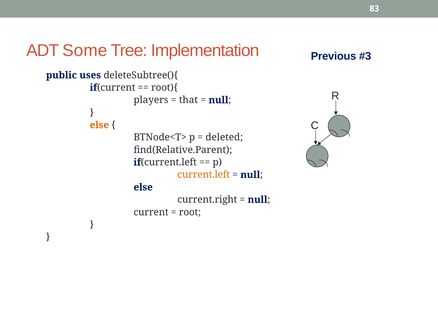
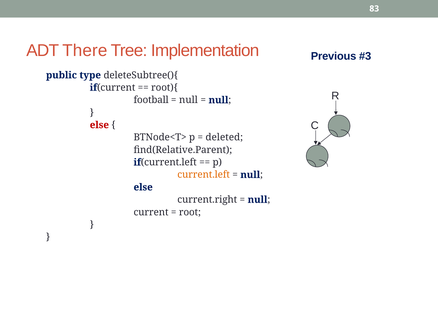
Some: Some -> There (85, 50)
uses: uses -> type (90, 75)
players: players -> football (151, 100)
that: that -> null (188, 100)
else colour: orange -> red (99, 125)
